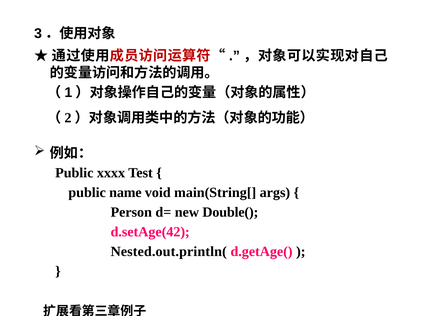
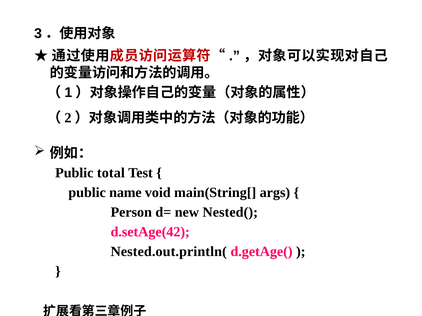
xxxx: xxxx -> total (111, 173)
Double(: Double( -> Nested( (230, 212)
